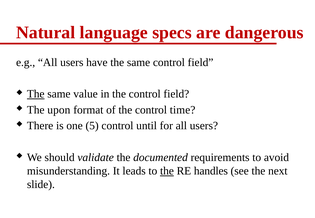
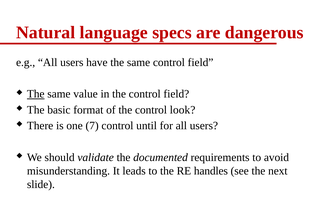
upon: upon -> basic (59, 110)
time: time -> look (183, 110)
5: 5 -> 7 (92, 126)
the underline: present -> none (167, 171)
